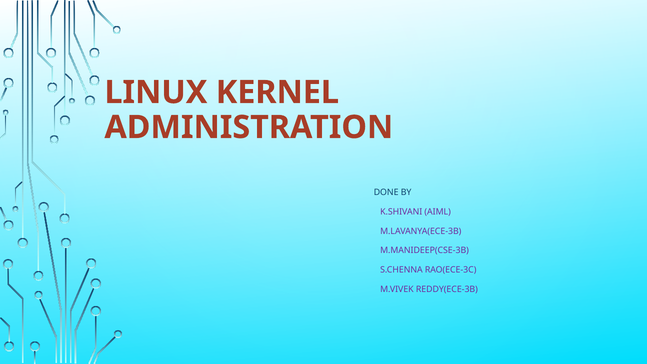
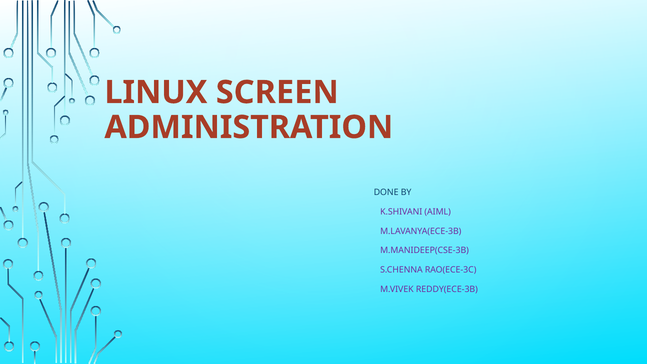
KERNEL: KERNEL -> SCREEN (277, 92)
